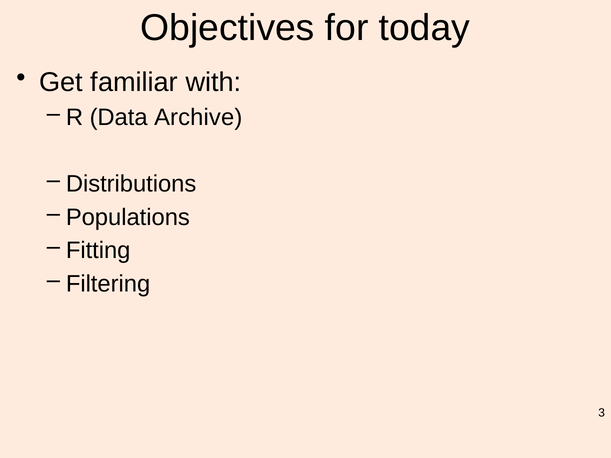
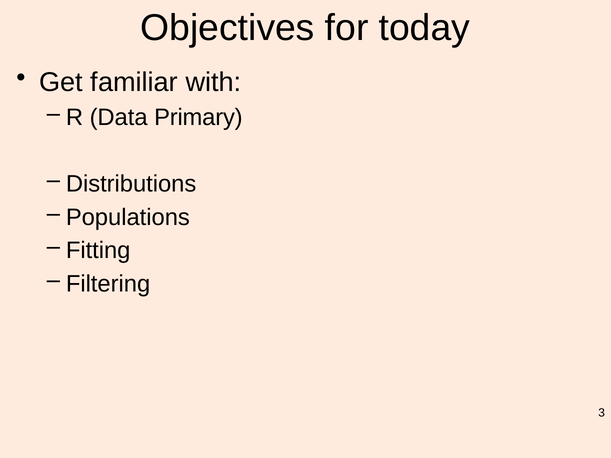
Archive: Archive -> Primary (198, 117)
